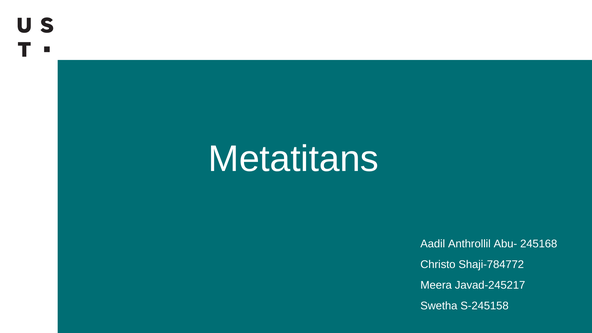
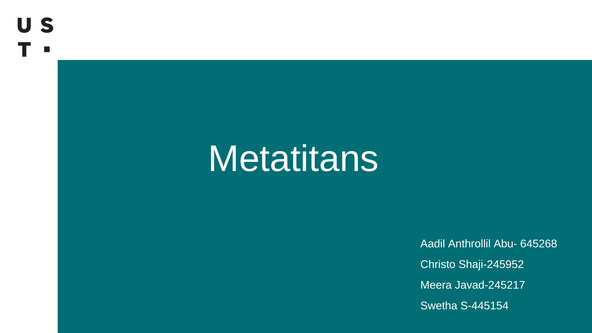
245168: 245168 -> 645268 (539, 244)
Shaji-784772: Shaji-784772 -> Shaji-245952 (491, 265)
S-245158: S-245158 -> S-445154 (485, 306)
